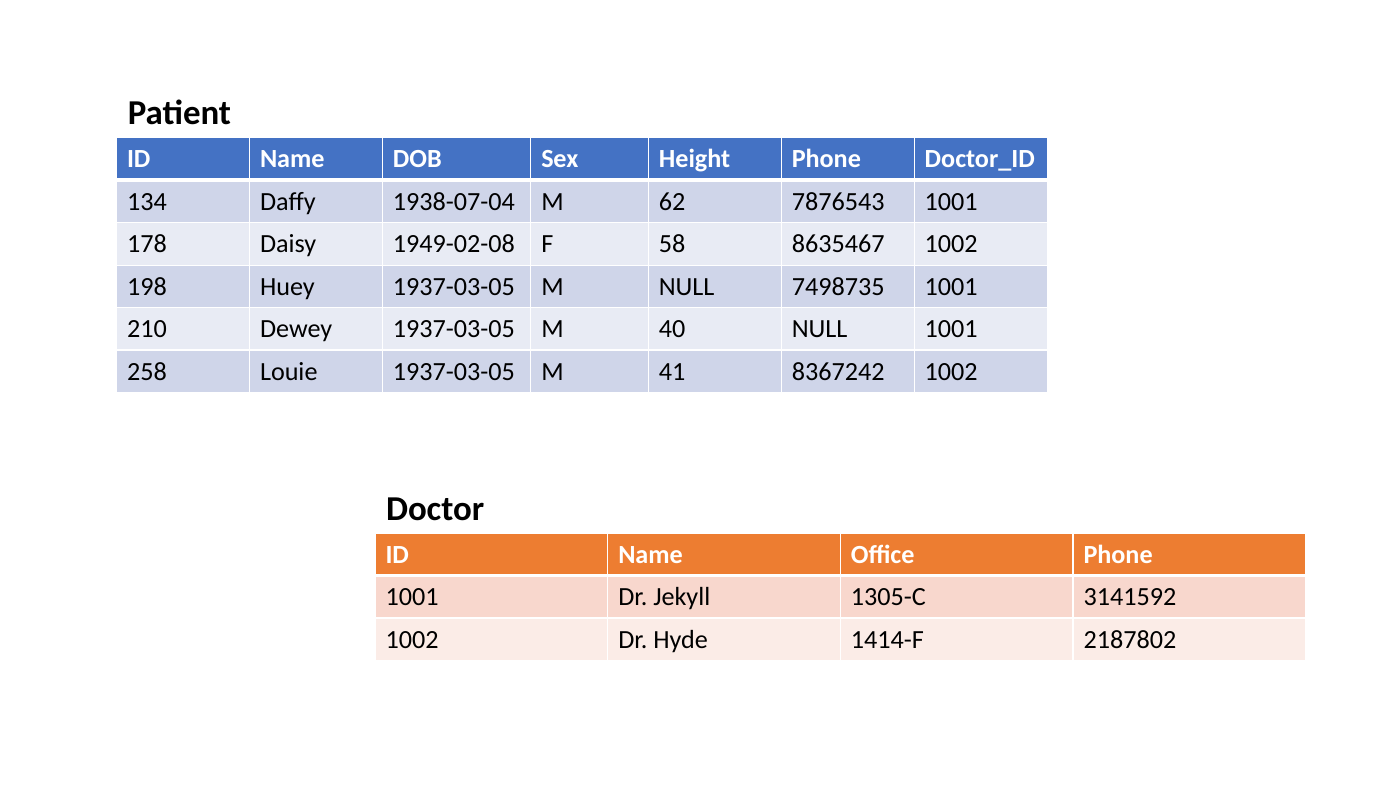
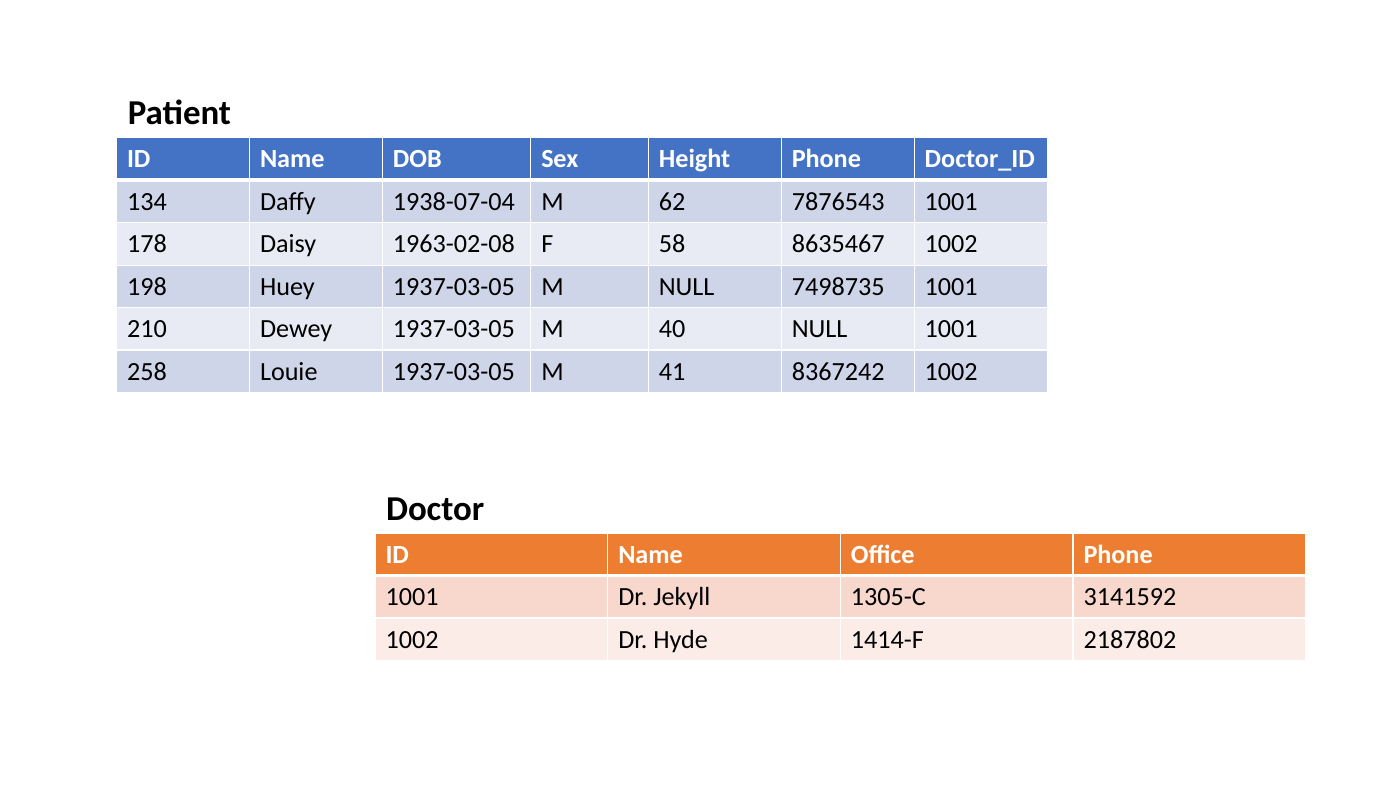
1949-02-08: 1949-02-08 -> 1963-02-08 (454, 244)
